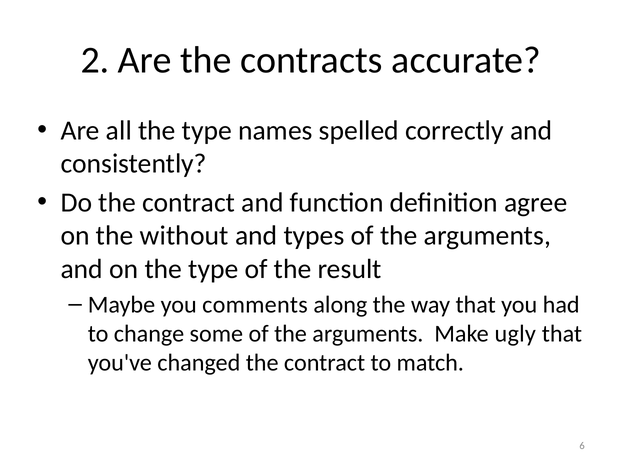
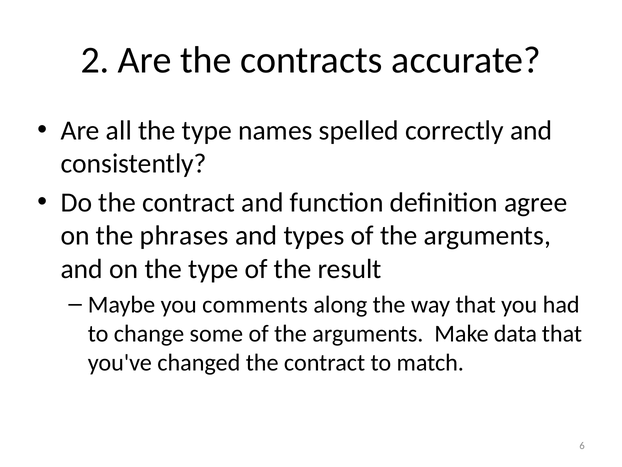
without: without -> phrases (184, 236)
ugly: ugly -> data (515, 334)
